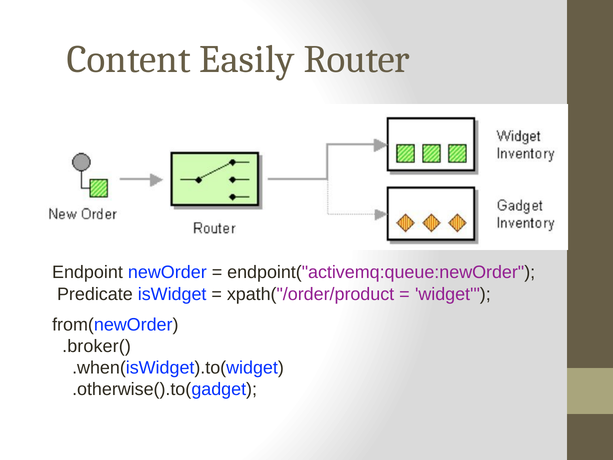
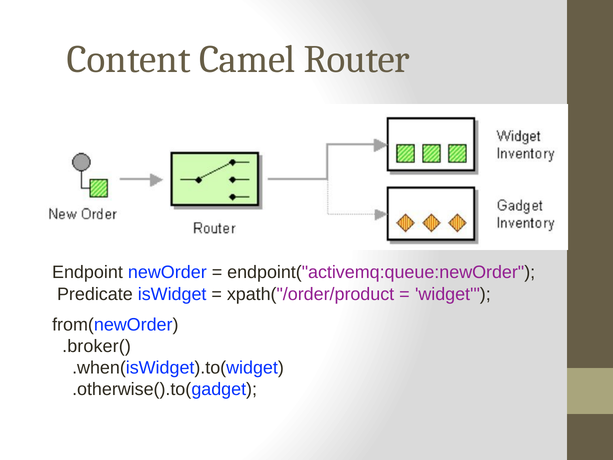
Easily: Easily -> Camel (247, 59)
